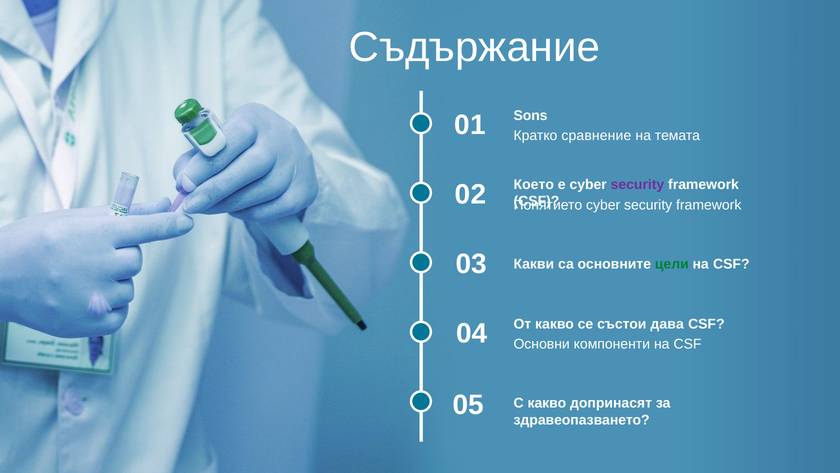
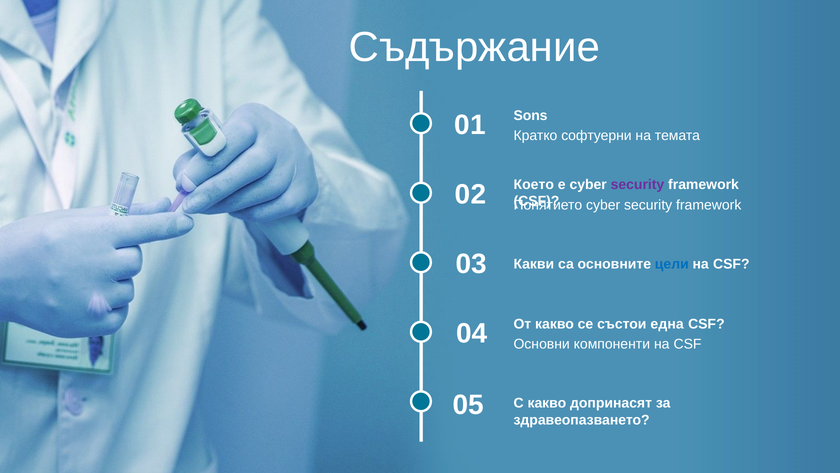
сравнение: сравнение -> софтуерни (596, 135)
цели colour: green -> blue (672, 264)
дава: дава -> една (667, 324)
